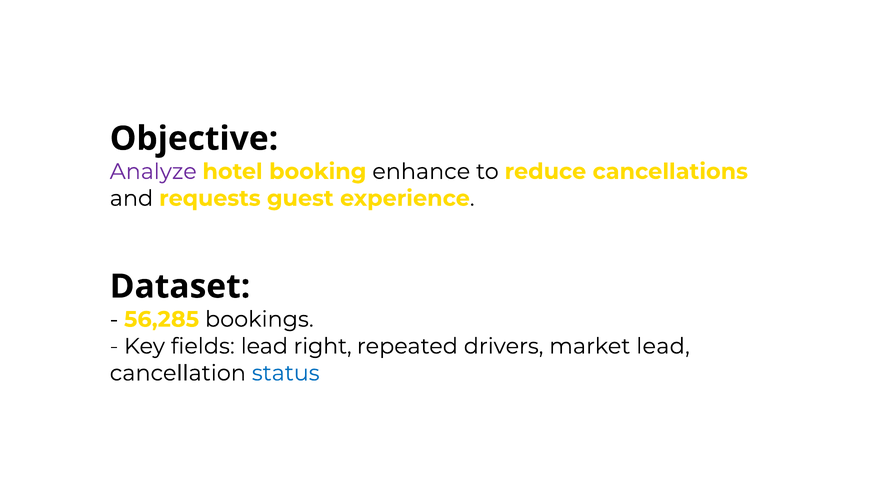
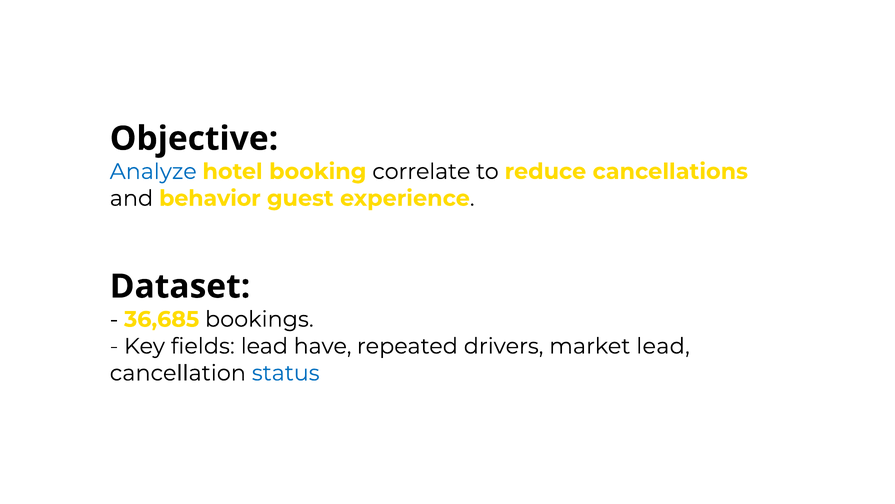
Analyze colour: purple -> blue (153, 171)
enhance: enhance -> correlate (421, 171)
requests: requests -> behavior (210, 198)
56,285: 56,285 -> 36,685 (162, 319)
right: right -> have (323, 346)
